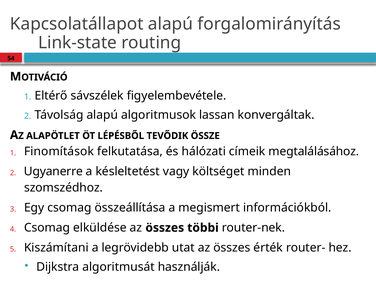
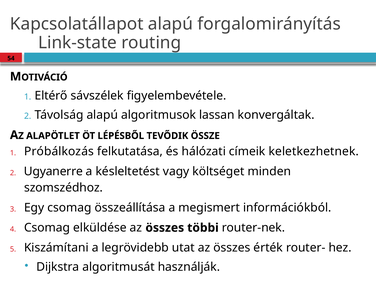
Finomítások: Finomítások -> Próbálkozás (59, 151)
megtalálásához: megtalálásához -> keletkezhetnek (314, 151)
